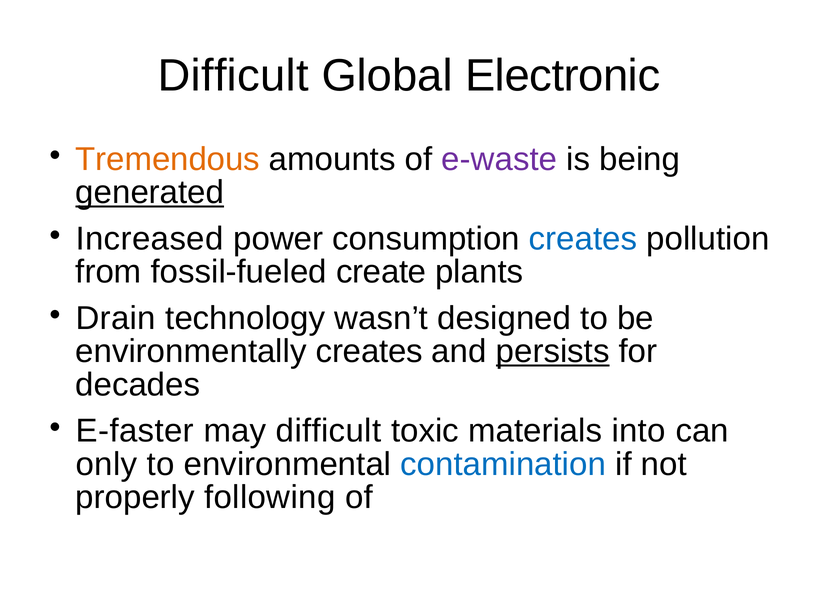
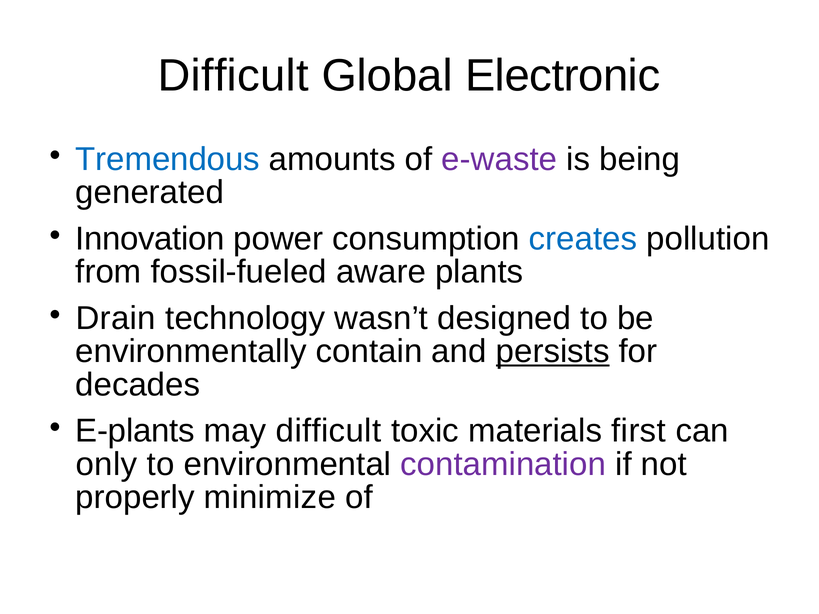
Tremendous colour: orange -> blue (168, 159)
generated underline: present -> none (150, 192)
Increased: Increased -> Innovation (150, 239)
create: create -> aware (381, 272)
environmentally creates: creates -> contain (369, 352)
E-faster: E-faster -> E-plants (135, 431)
into: into -> first (639, 431)
contamination colour: blue -> purple (503, 464)
following: following -> minimize (270, 497)
